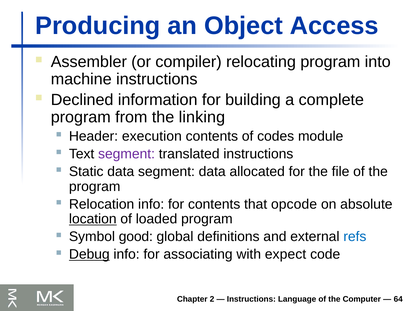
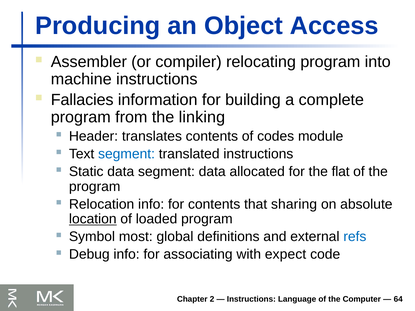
Declined: Declined -> Fallacies (82, 100)
execution: execution -> translates (152, 136)
segment colour: purple -> blue (127, 154)
file: file -> flat (341, 172)
opcode: opcode -> sharing (294, 204)
good: good -> most (136, 237)
Debug underline: present -> none (89, 255)
